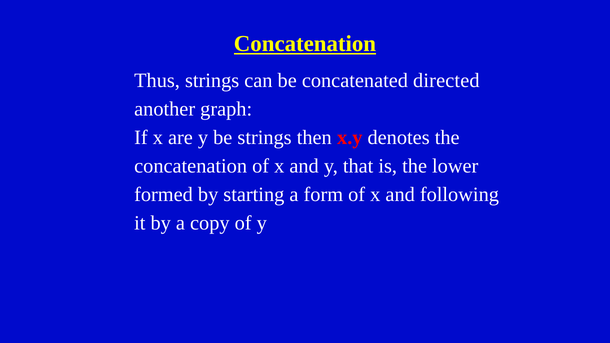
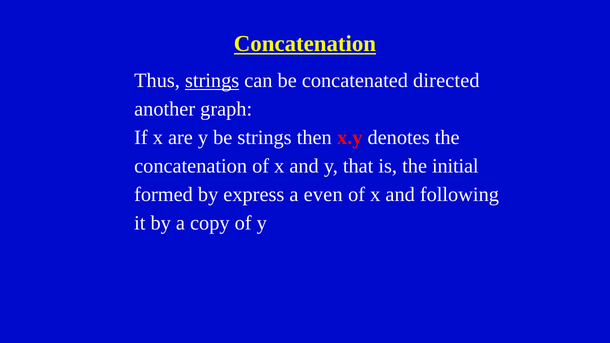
strings underline: none -> present (212, 81)
lower: lower -> initial (455, 166)
starting: starting -> express (254, 195)
form: form -> even (323, 195)
